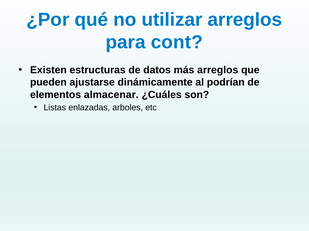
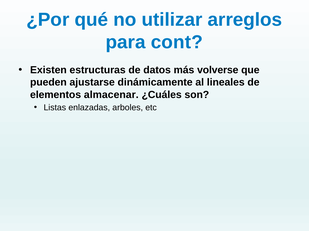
más arreglos: arreglos -> volverse (218, 70)
podrían: podrían -> lineales (226, 83)
